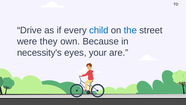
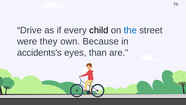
child colour: blue -> black (99, 30)
necessity's: necessity's -> accidents's (39, 52)
your: your -> than (98, 52)
